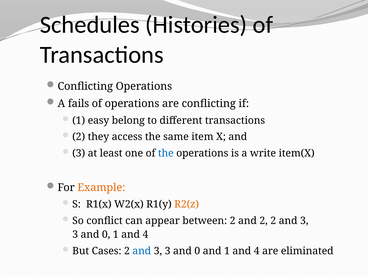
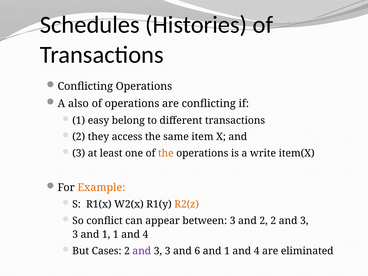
fails: fails -> also (78, 104)
the colour: blue -> orange (166, 153)
between 2: 2 -> 3 (233, 221)
0: 0 -> 1 (106, 235)
and colour: blue -> purple (142, 251)
0: 0 -> 6 (197, 251)
